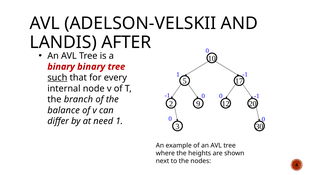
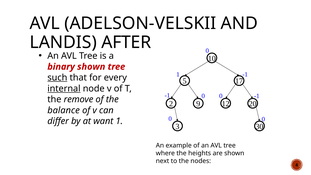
binary binary: binary -> shown (91, 67)
internal underline: none -> present (64, 88)
branch: branch -> remove (79, 99)
need: need -> want (103, 121)
